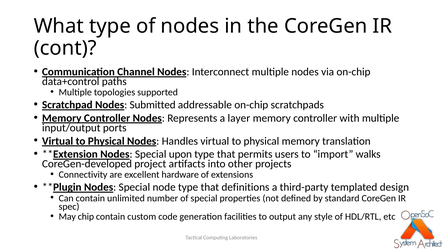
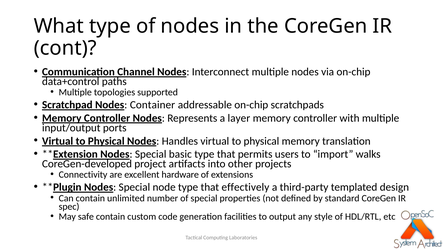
Submitted: Submitted -> Container (153, 105)
upon: upon -> basic (180, 154)
definitions: definitions -> effectively (245, 187)
chip: chip -> safe (86, 217)
